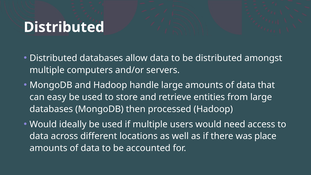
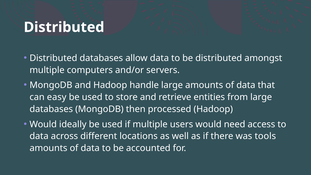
place: place -> tools (265, 136)
